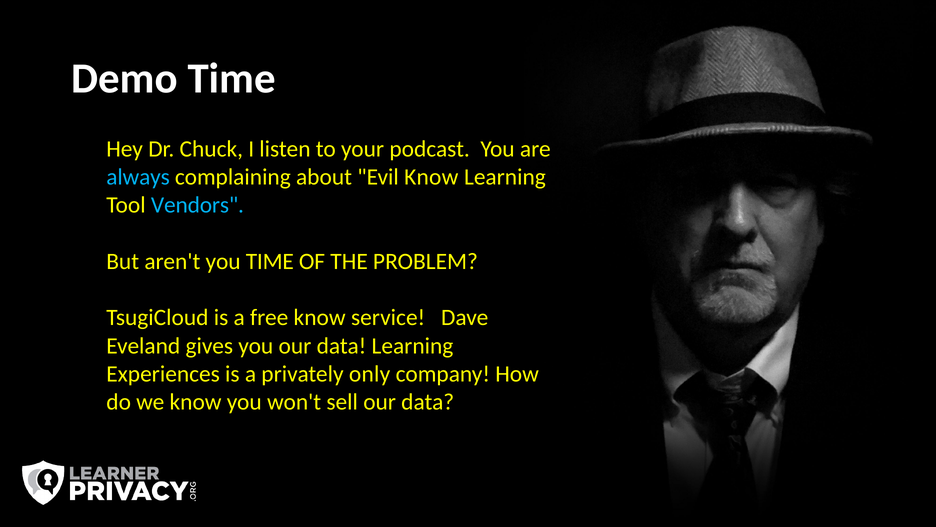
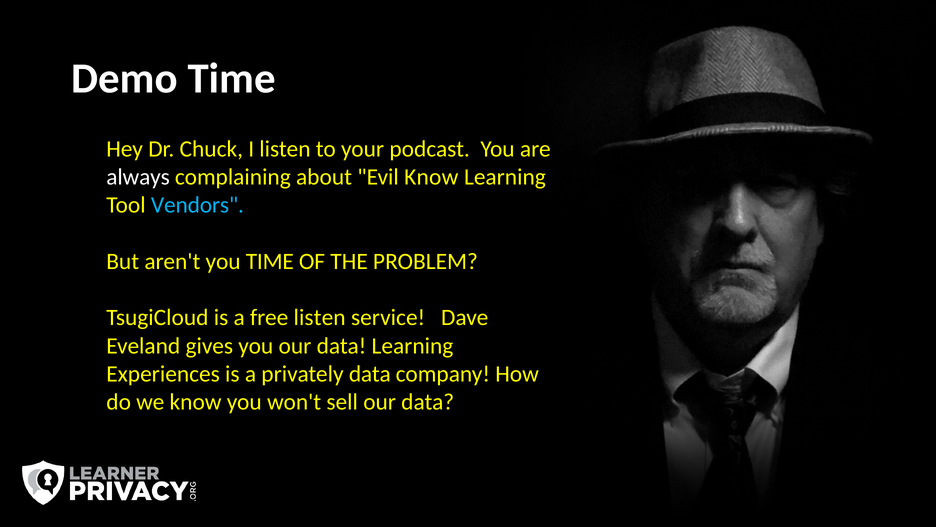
always colour: light blue -> white (138, 177)
free know: know -> listen (320, 317)
privately only: only -> data (370, 374)
